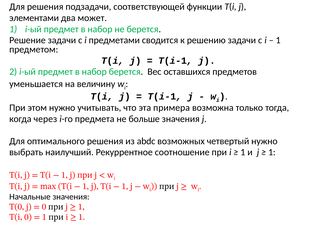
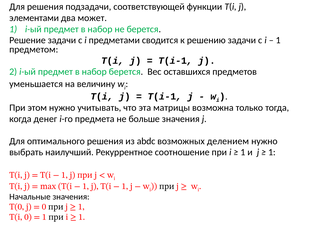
примера: примера -> матрицы (172, 108)
через: через -> денег (45, 119)
четвертый: четвертый -> делением (228, 141)
